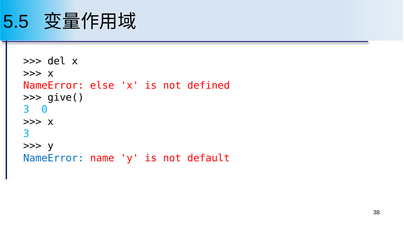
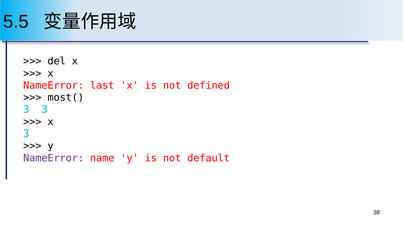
else: else -> last (102, 86)
give(: give( -> most( (66, 98)
3 0: 0 -> 3 (44, 110)
NameError colour: blue -> purple (54, 158)
